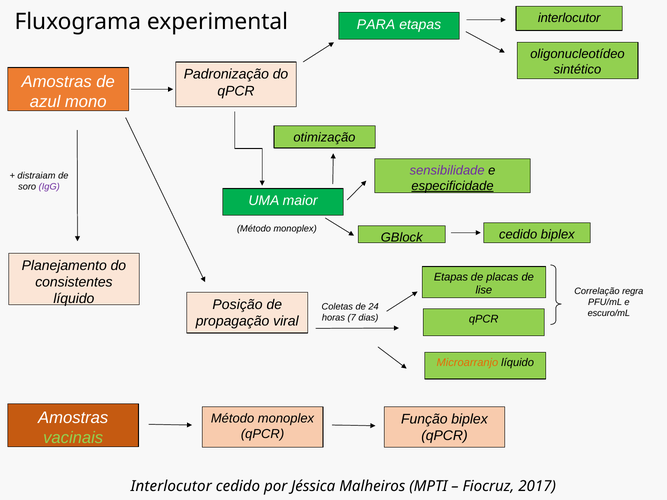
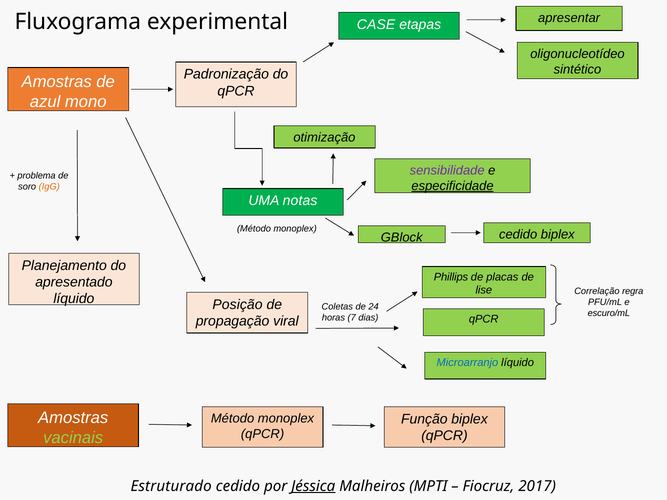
PARA: PARA -> CASE (376, 25)
etapas interlocutor: interlocutor -> apresentar (569, 18)
distraiam: distraiam -> problema (37, 176)
IgG colour: purple -> orange (49, 187)
maior: maior -> notas (300, 201)
Etapas: Etapas -> Phillips (451, 277)
consistentes: consistentes -> apresentado (74, 282)
Microarranjo colour: orange -> blue (467, 363)
Interlocutor: Interlocutor -> Estruturado (171, 486)
Jéssica underline: none -> present (313, 486)
